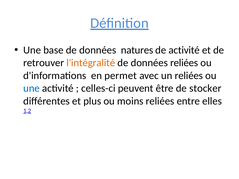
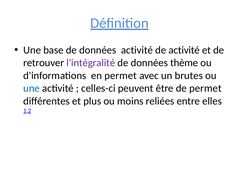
données natures: natures -> activité (137, 50)
l'intégralité colour: orange -> purple (91, 63)
données reliées: reliées -> thème (184, 63)
un reliées: reliées -> brutes (189, 76)
de stocker: stocker -> permet (205, 88)
